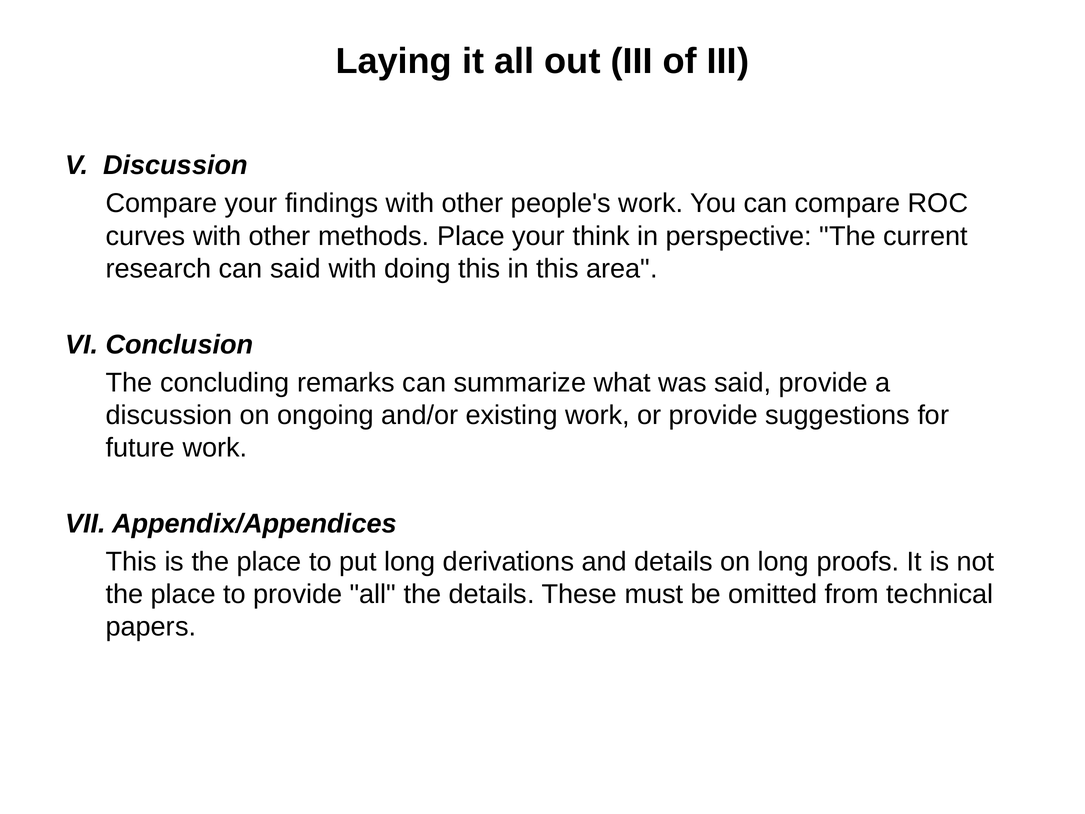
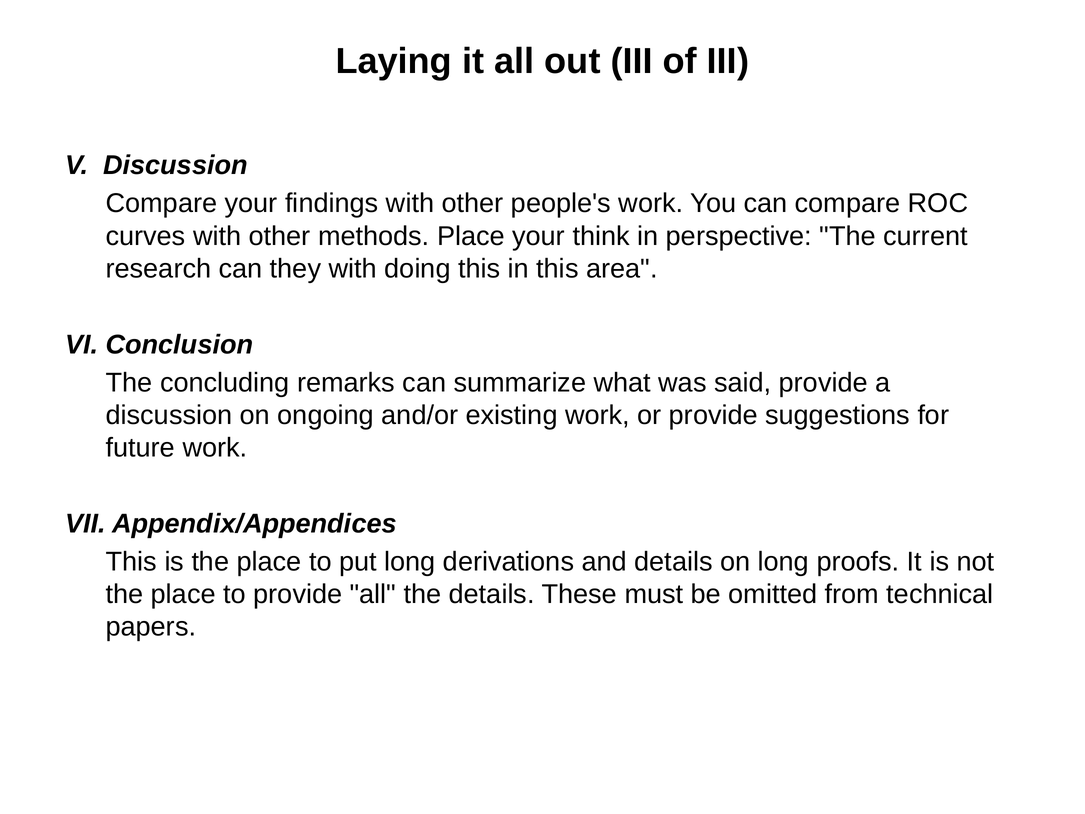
can said: said -> they (295, 269)
